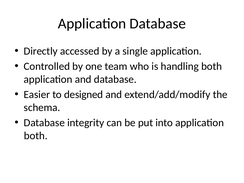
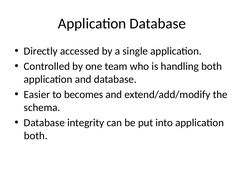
designed: designed -> becomes (84, 95)
